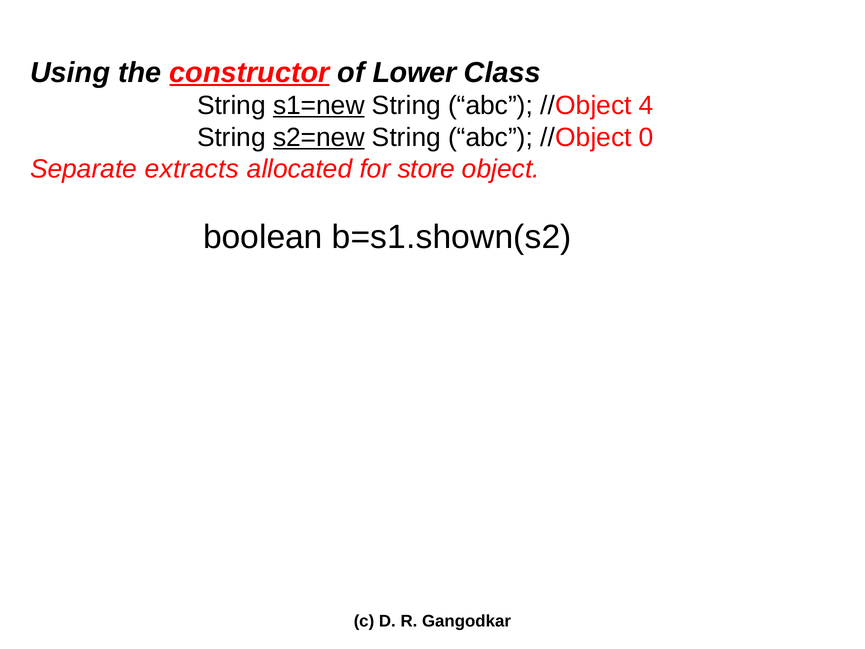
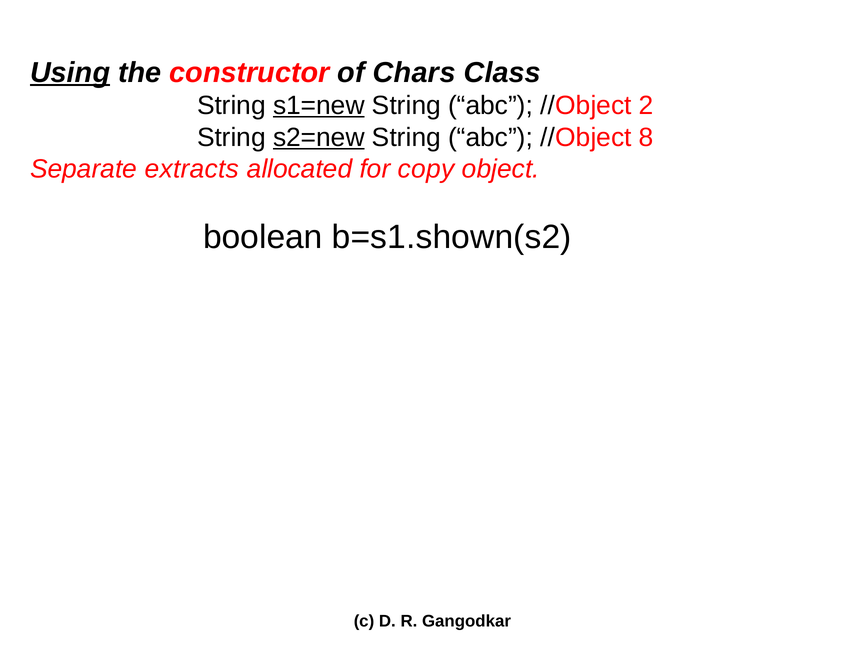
Using underline: none -> present (70, 73)
constructor underline: present -> none (249, 73)
Lower: Lower -> Chars (414, 73)
4: 4 -> 2 (646, 106)
0: 0 -> 8 (646, 137)
store: store -> copy (426, 169)
